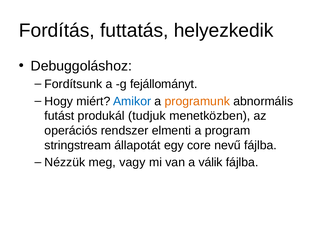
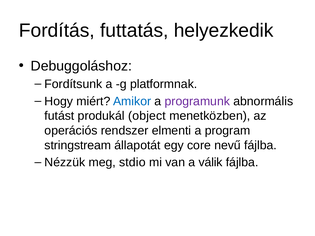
fejállományt: fejállományt -> platformnak (164, 84)
programunk colour: orange -> purple (197, 101)
tudjuk: tudjuk -> object (147, 116)
vagy: vagy -> stdio (132, 163)
